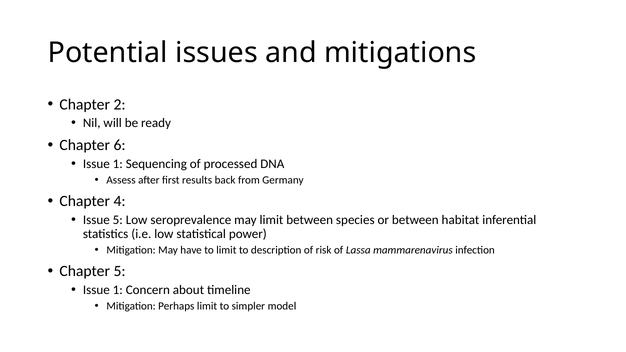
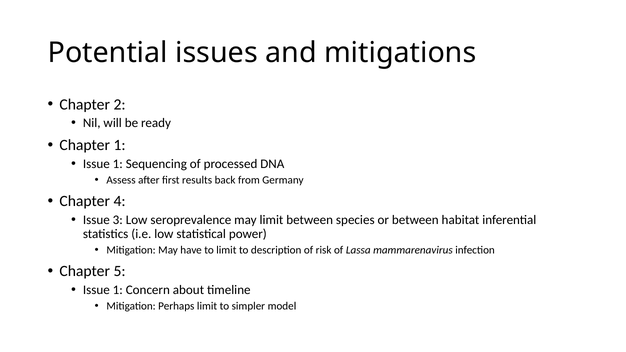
Chapter 6: 6 -> 1 (120, 145)
Issue 5: 5 -> 3 (118, 220)
